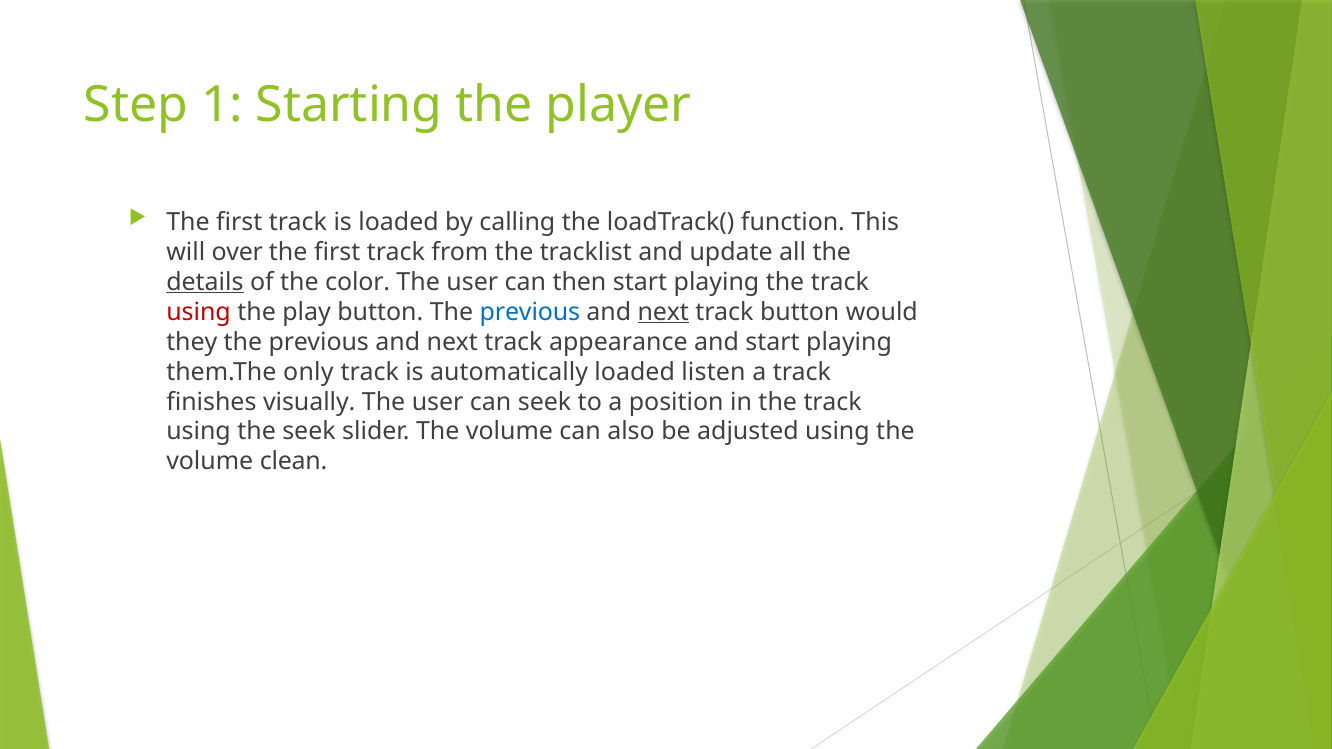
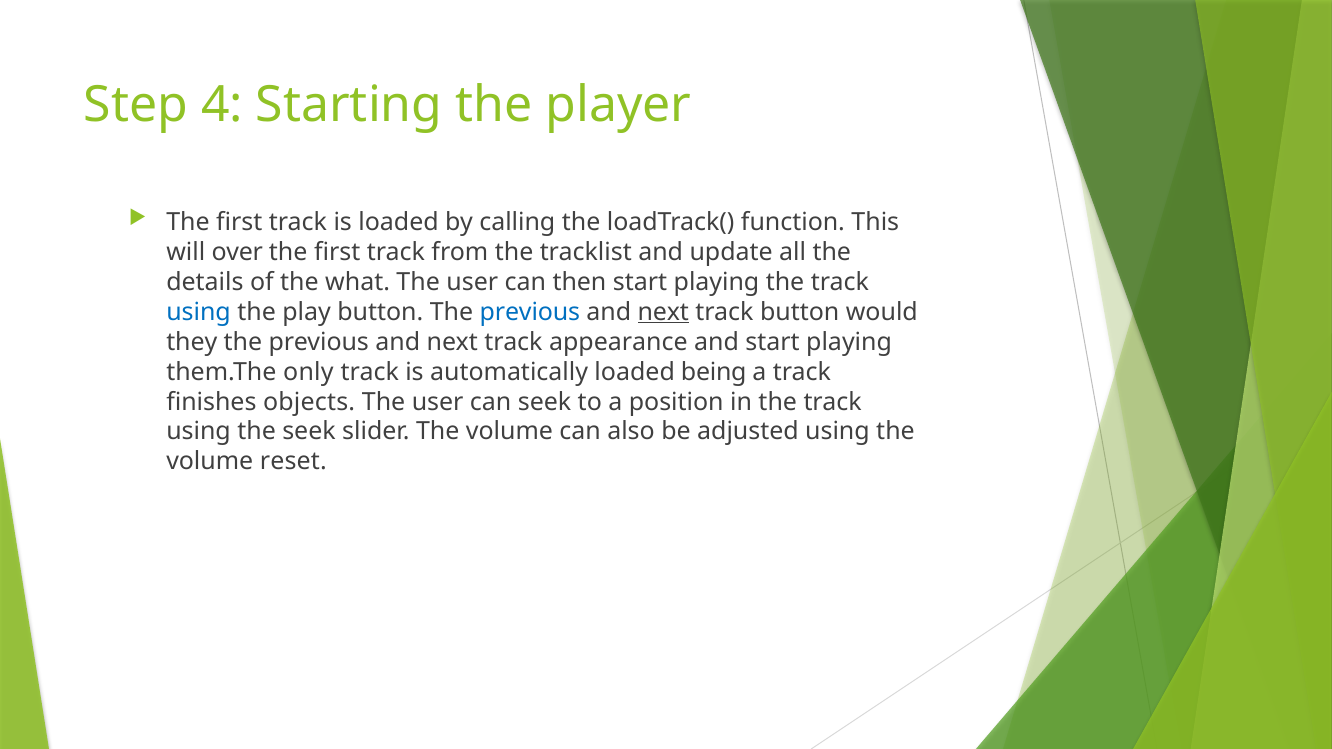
1: 1 -> 4 (222, 105)
details underline: present -> none (205, 282)
color: color -> what (358, 282)
using colour: red -> blue (199, 312)
listen: listen -> being (714, 372)
visually: visually -> objects (309, 402)
clean: clean -> reset (293, 462)
